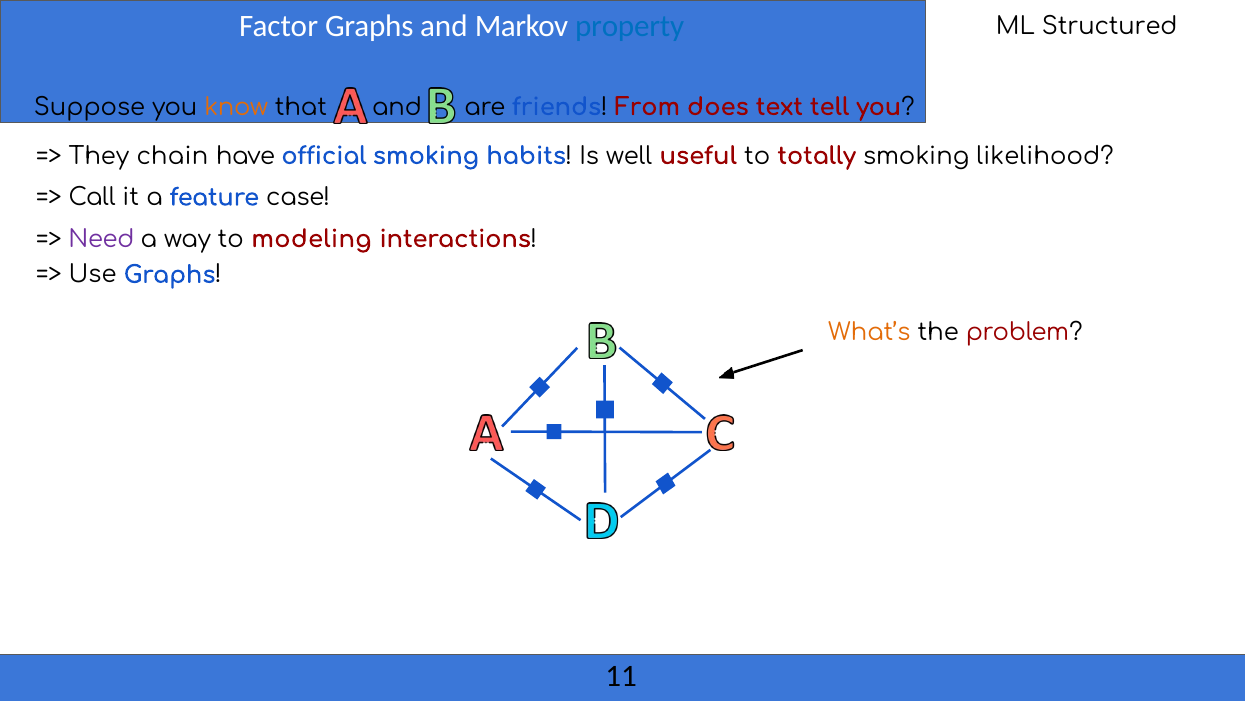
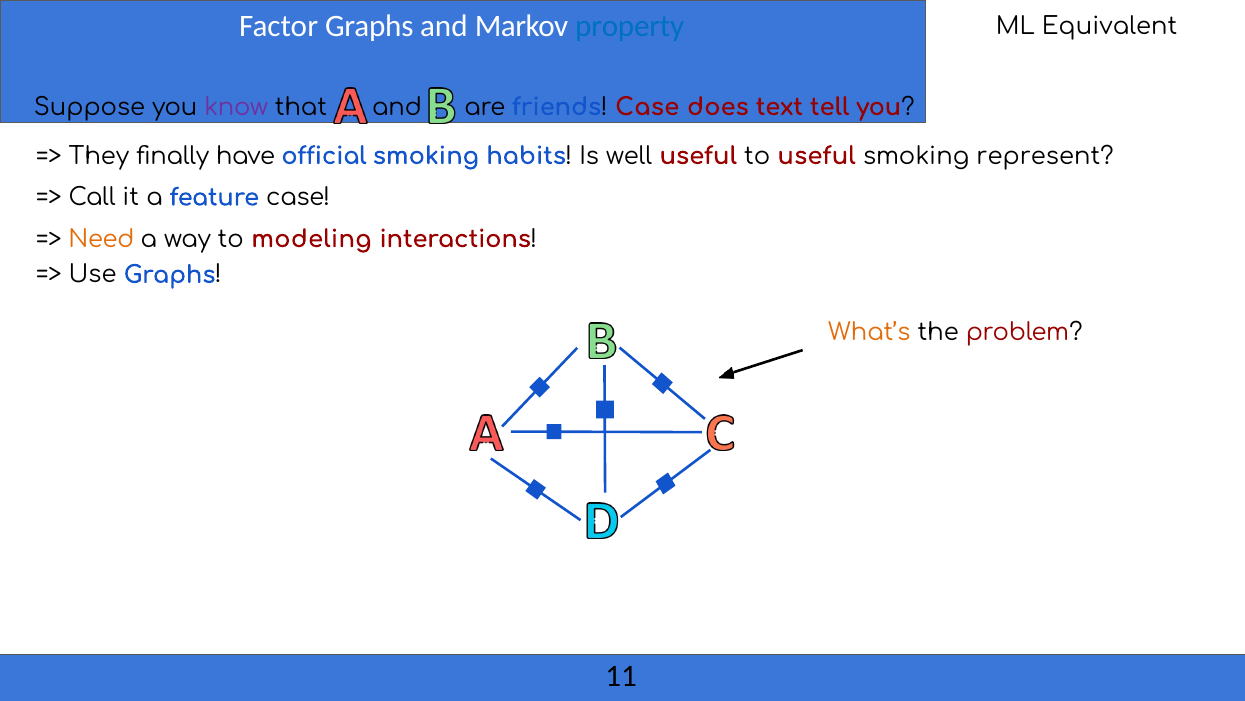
Structured: Structured -> Equivalent (1110, 27)
know colour: orange -> purple (236, 107)
friends From: From -> Case (647, 107)
chain: chain -> ﬁnally (173, 156)
to totally: totally -> useful (817, 156)
likelihood: likelihood -> represent (1045, 156)
Need colour: purple -> orange (101, 239)
